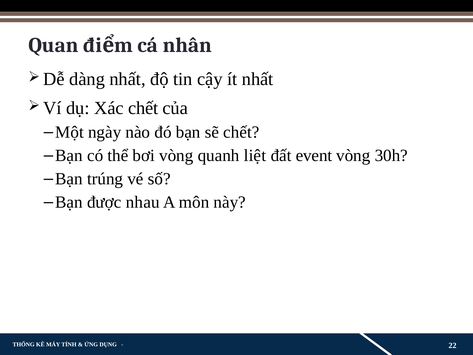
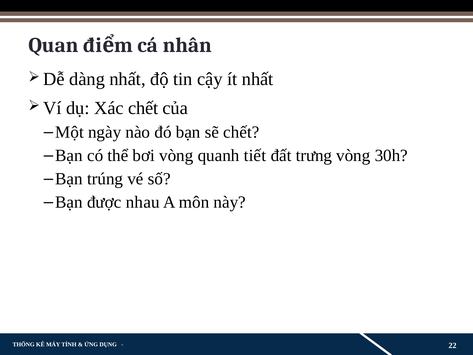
liệt: liệt -> tiết (255, 155)
event: event -> trưng (314, 155)
